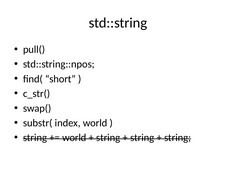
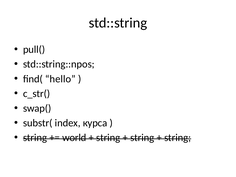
short: short -> hello (60, 79)
index world: world -> курса (95, 123)
